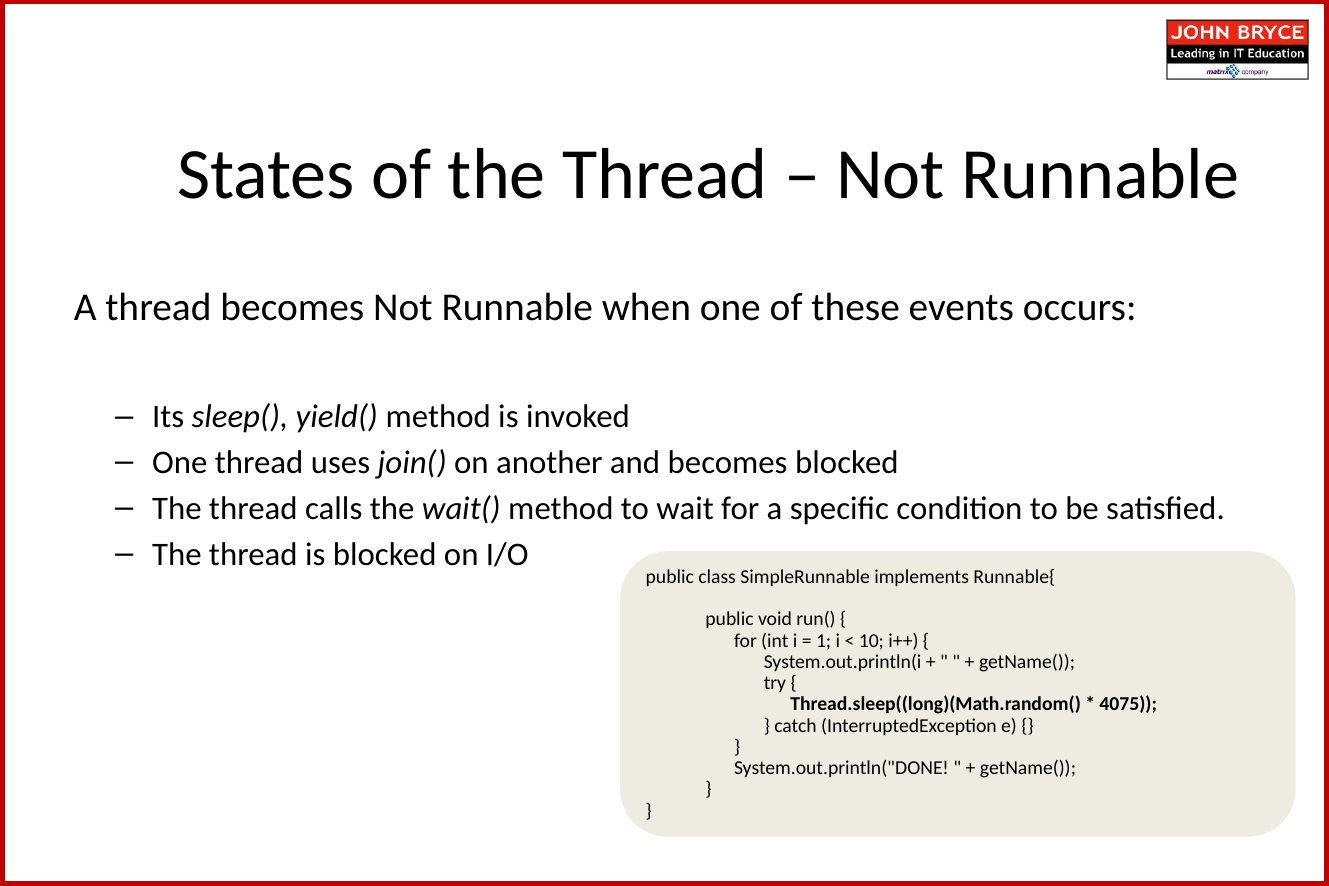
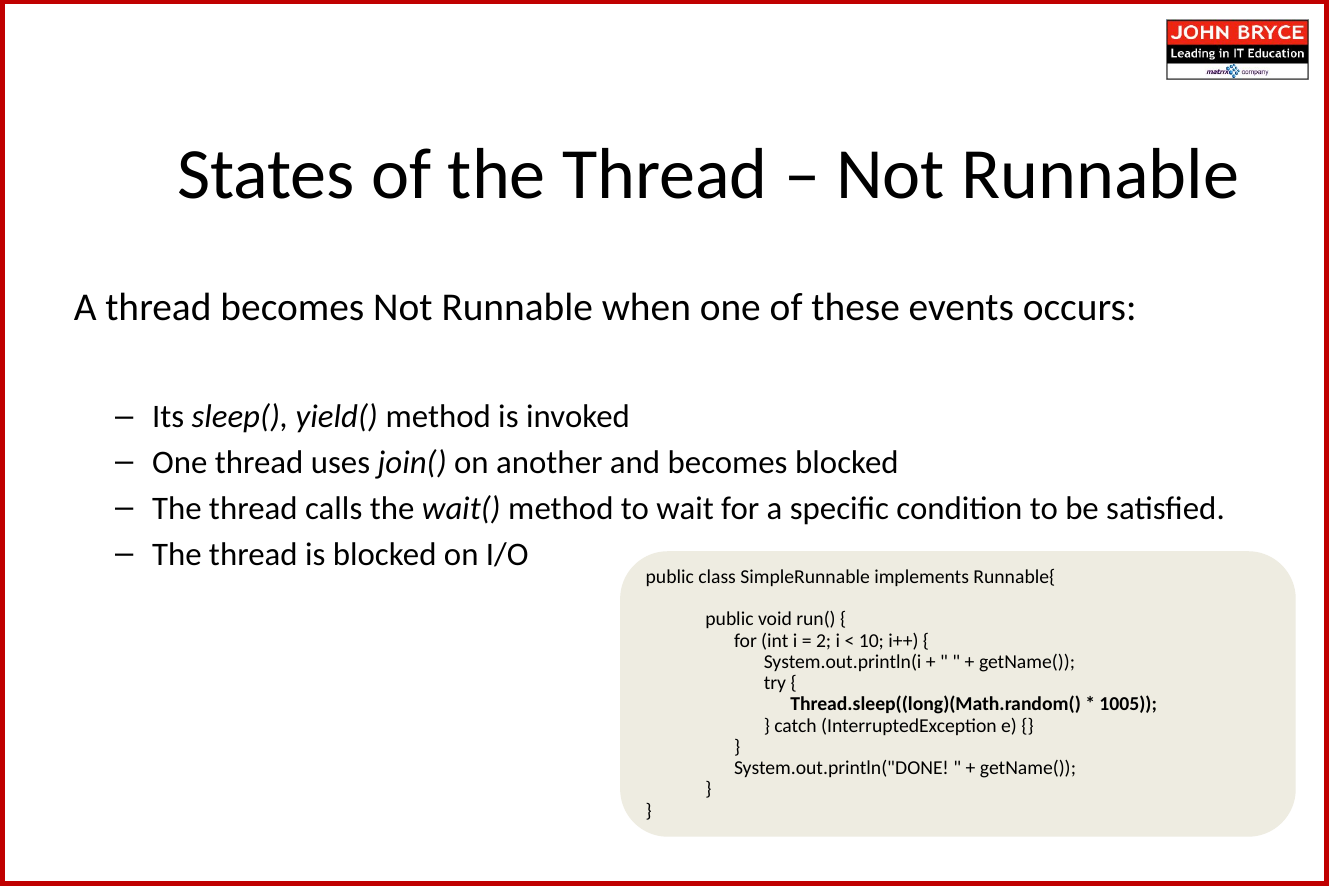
1: 1 -> 2 (824, 641)
4075: 4075 -> 1005 (1128, 704)
